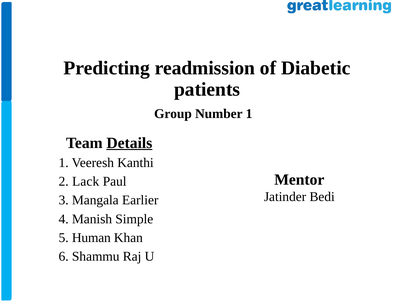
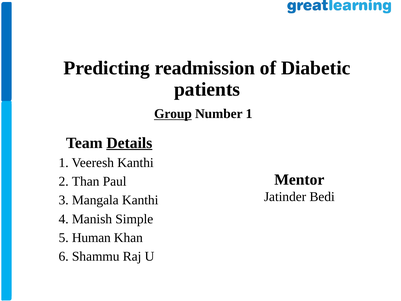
Group underline: none -> present (173, 114)
Lack: Lack -> Than (86, 181)
Mangala Earlier: Earlier -> Kanthi (140, 200)
